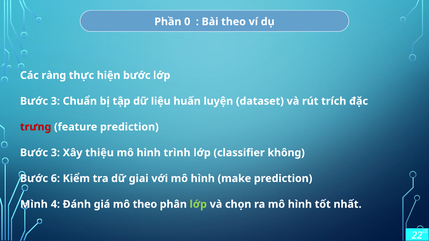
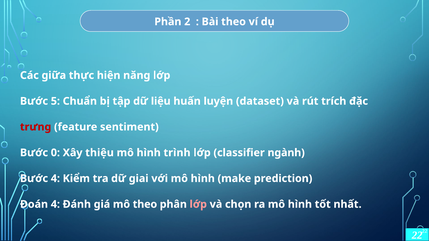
0: 0 -> 2 (187, 22)
ràng: ràng -> giữa (54, 75)
hiện bước: bước -> năng (137, 75)
3: 3 -> 5 (55, 101)
feature prediction: prediction -> sentiment (129, 127)
3: 3 -> 0 (55, 152)
không: không -> ngành (286, 152)
Bước 6: 6 -> 4 (55, 178)
Mình: Mình -> Đoán (34, 204)
lớp colour: light green -> pink (198, 204)
